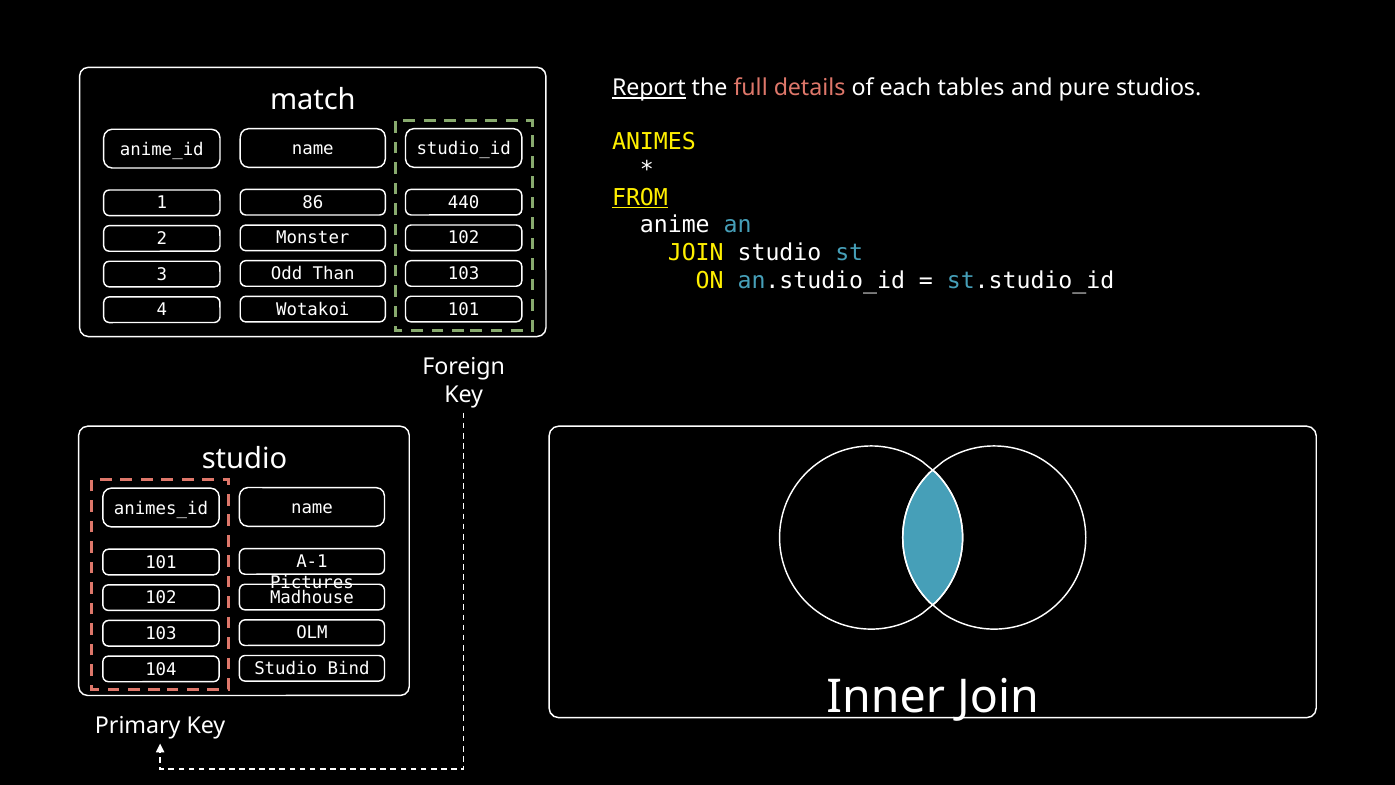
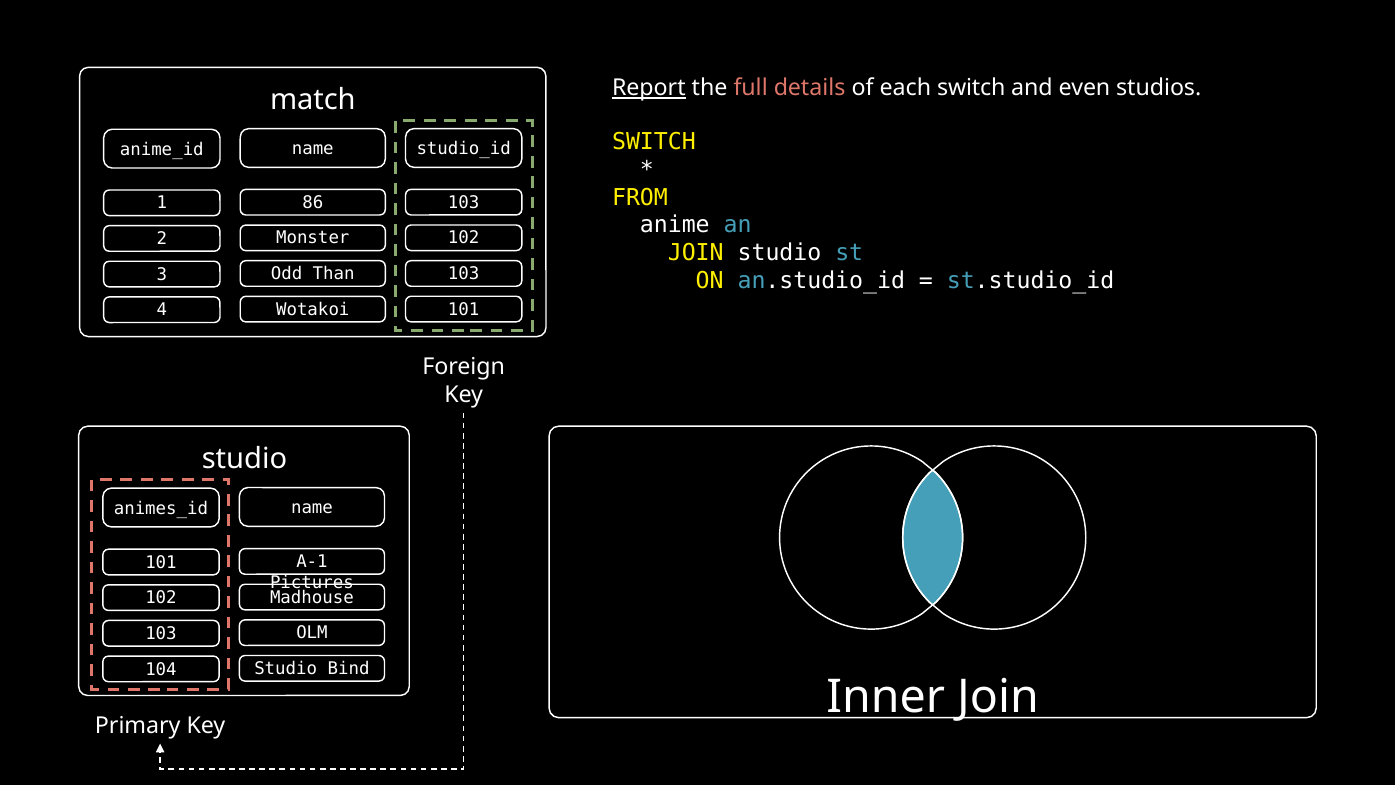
each tables: tables -> switch (971, 88)
pure: pure -> even (1084, 88)
ANIMES: ANIMES -> SWITCH (654, 141)
FROM underline: present -> none (640, 197)
1 440: 440 -> 103 (464, 202)
